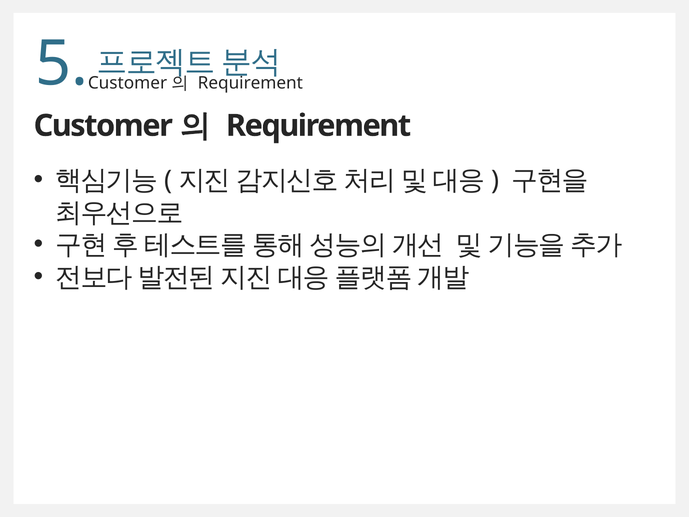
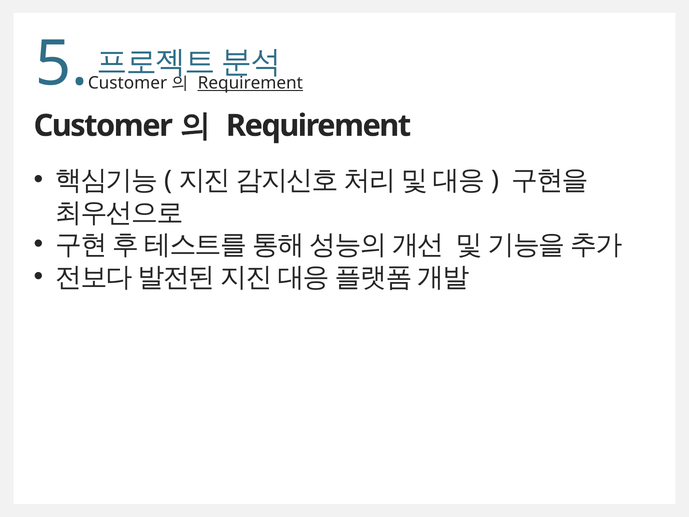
Requirement underline: none -> present (250, 83)
